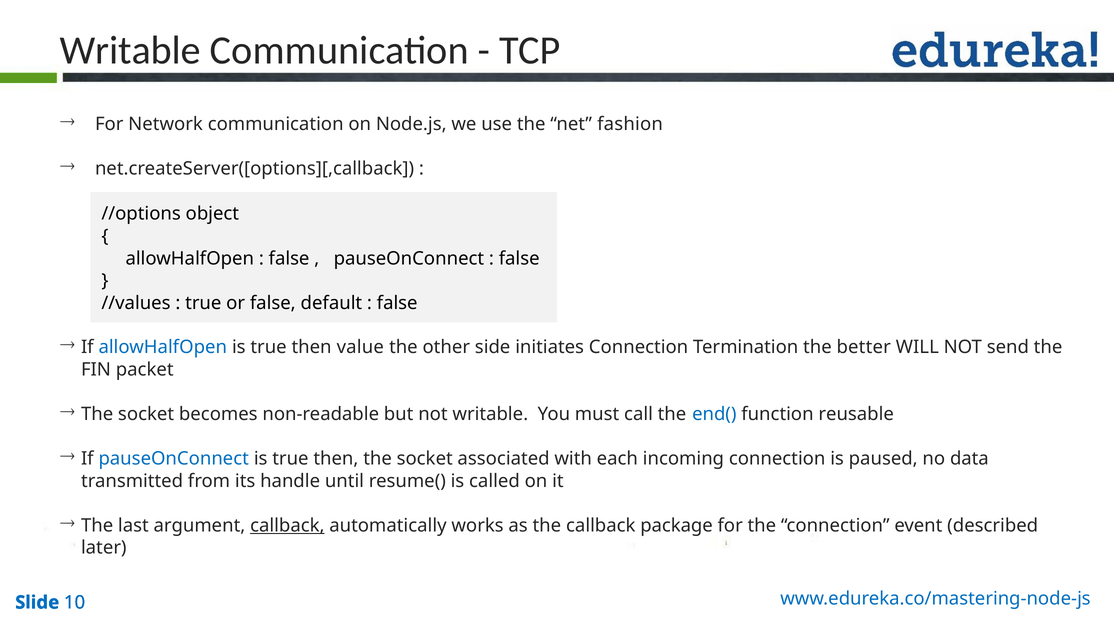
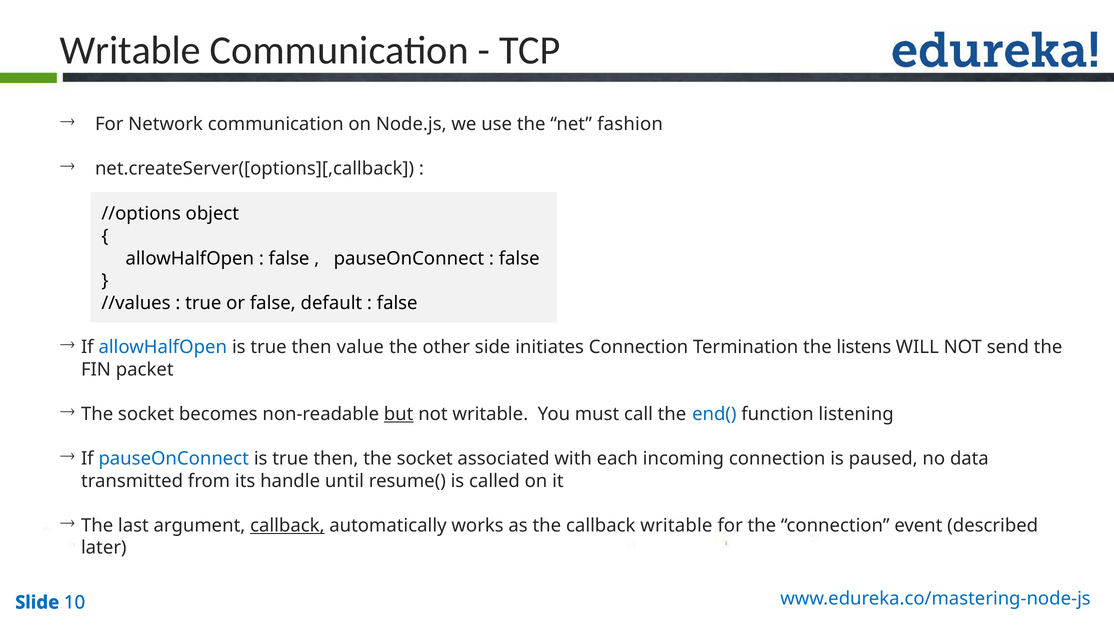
better: better -> listens (864, 347)
but underline: none -> present (399, 414)
reusable: reusable -> listening (856, 414)
callback package: package -> writable (676, 525)
